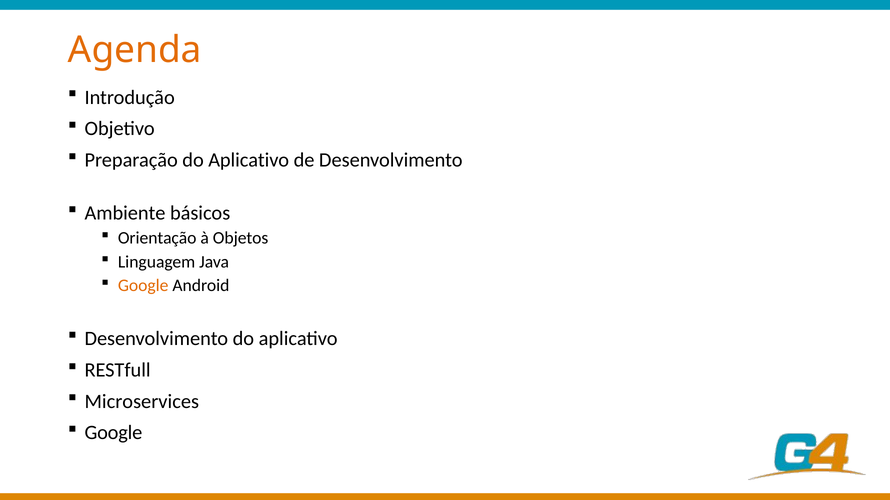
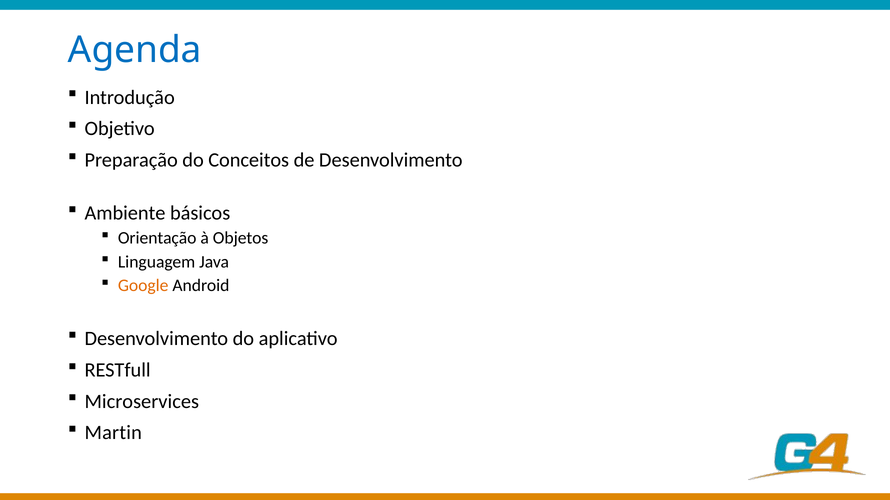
Agenda colour: orange -> blue (135, 50)
Preparação do Aplicativo: Aplicativo -> Conceitos (249, 160)
Google: Google -> Martin (113, 433)
